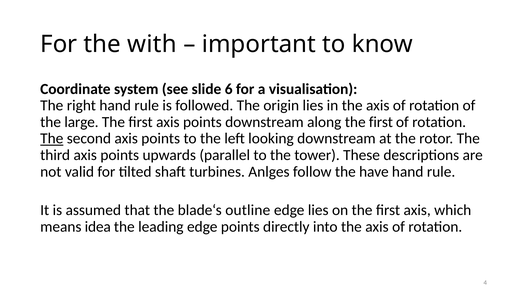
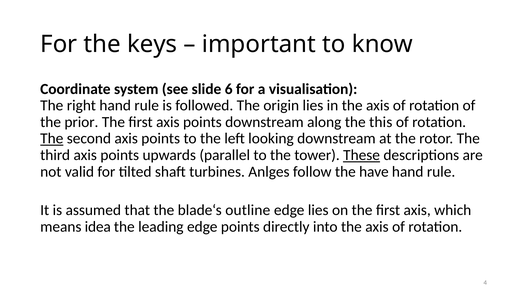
with: with -> keys (152, 44)
large: large -> prior (81, 122)
along the first: first -> this (381, 122)
These underline: none -> present (362, 155)
